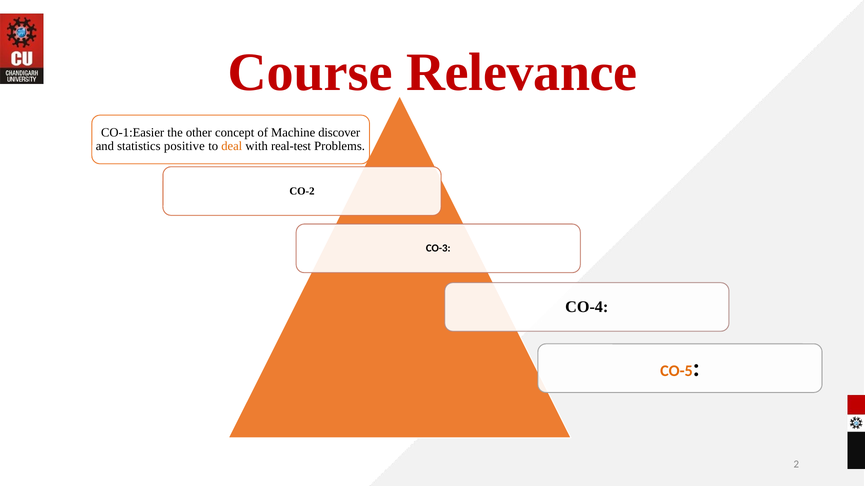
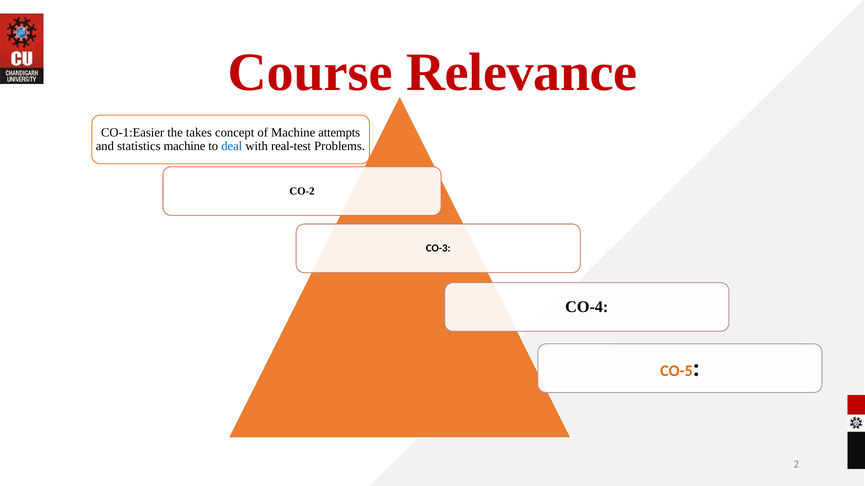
other: other -> takes (199, 133)
discover: discover -> attempts (339, 133)
statistics positive: positive -> machine (184, 146)
deal colour: orange -> blue (232, 146)
